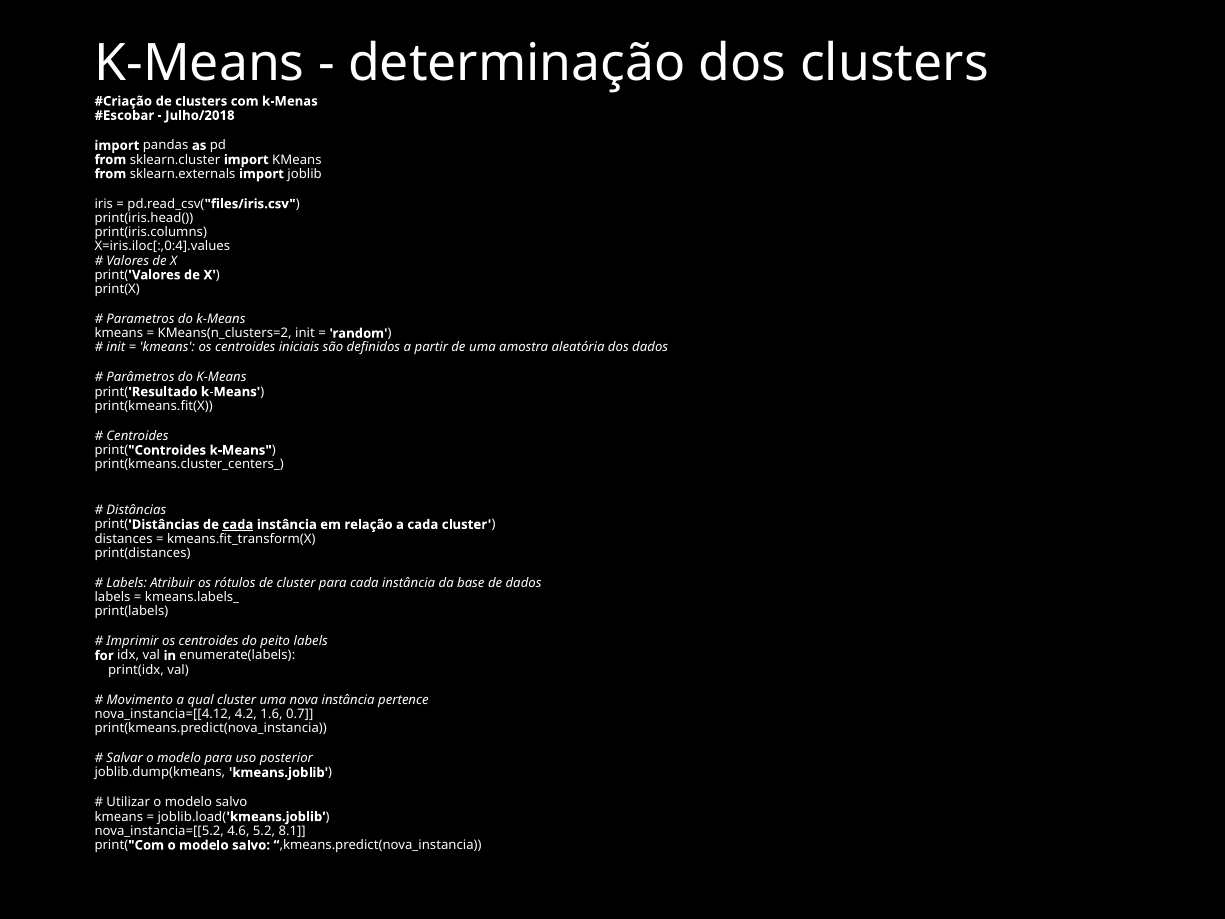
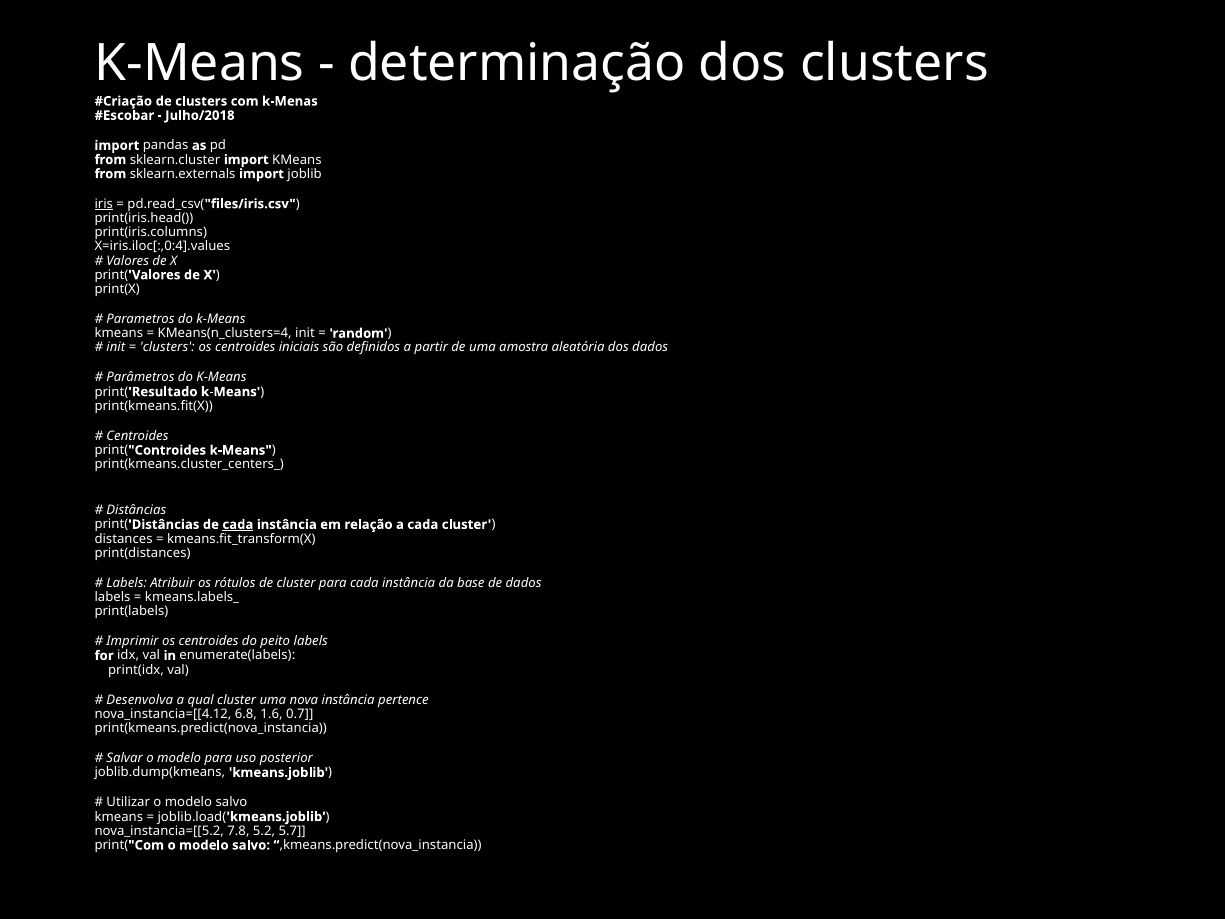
iris underline: none -> present (104, 204)
KMeans(n_clusters=2: KMeans(n_clusters=2 -> KMeans(n_clusters=4 (225, 333)
kmeans: kmeans -> clusters (167, 348)
Movimento: Movimento -> Desenvolva (140, 700)
4.2: 4.2 -> 6.8 (246, 714)
4.6: 4.6 -> 7.8 (238, 831)
8.1: 8.1 -> 5.7 (292, 831)
